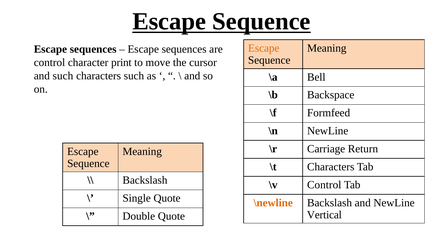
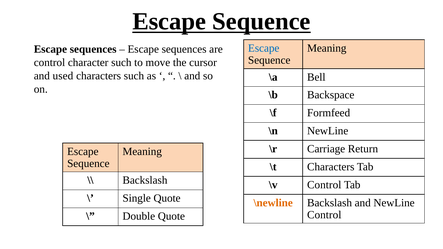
Escape colour: orange -> blue (264, 48)
character print: print -> such (121, 63)
and such: such -> used (63, 76)
Vertical: Vertical -> Control (324, 215)
